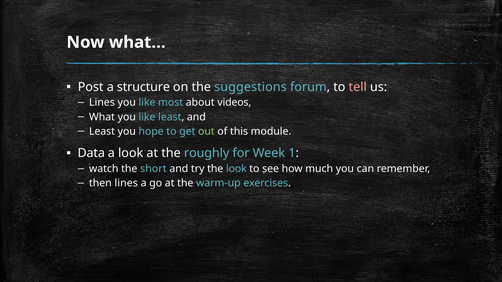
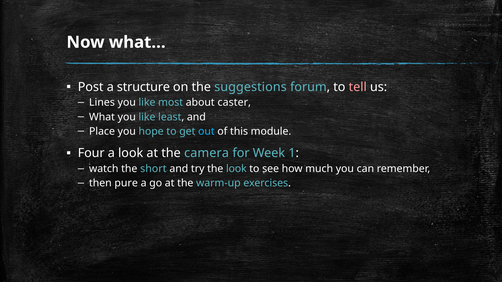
videos: videos -> caster (234, 103)
Least: Least -> Place (102, 132)
out colour: light green -> light blue (206, 132)
Data: Data -> Four (91, 153)
roughly: roughly -> camera (207, 153)
then lines: lines -> pure (126, 183)
